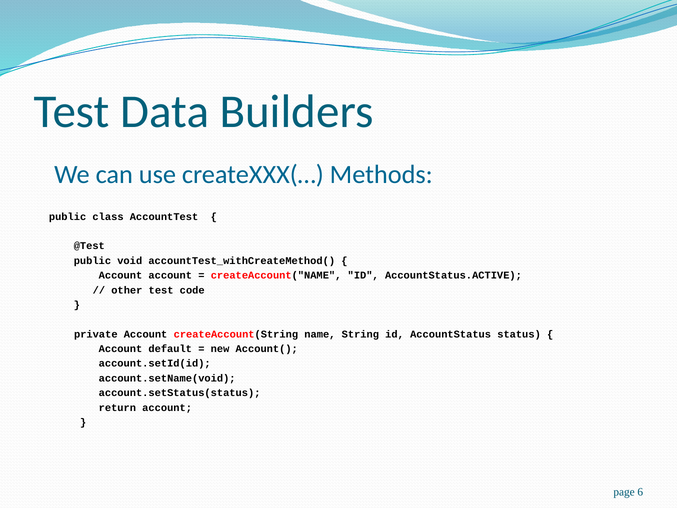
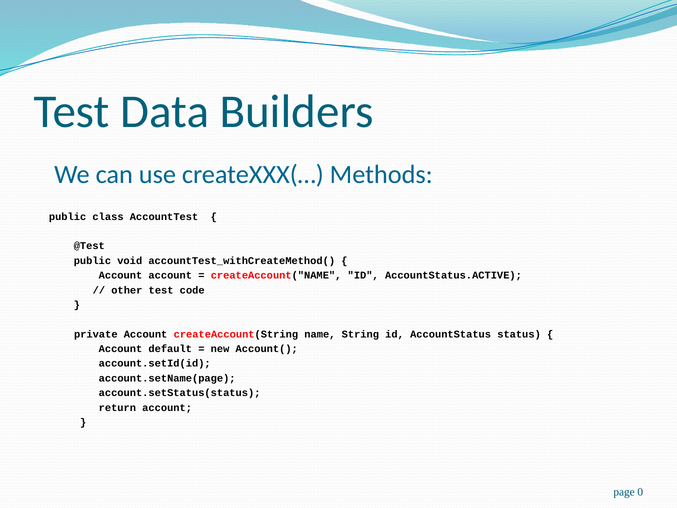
account.setName(void: account.setName(void -> account.setName(page (167, 378)
6: 6 -> 0 (640, 492)
